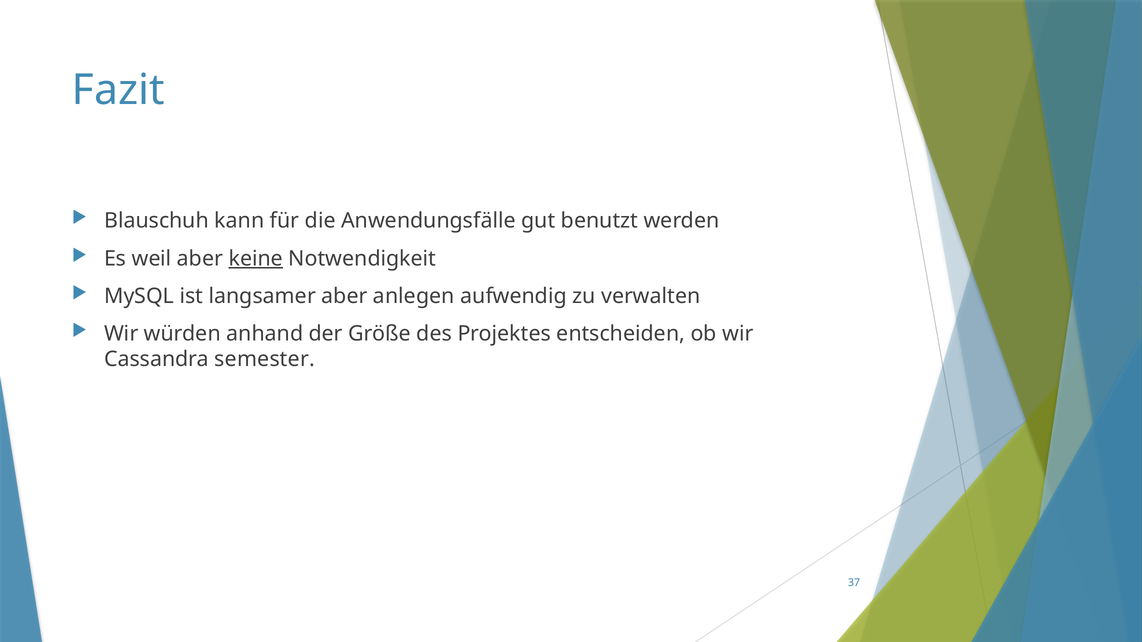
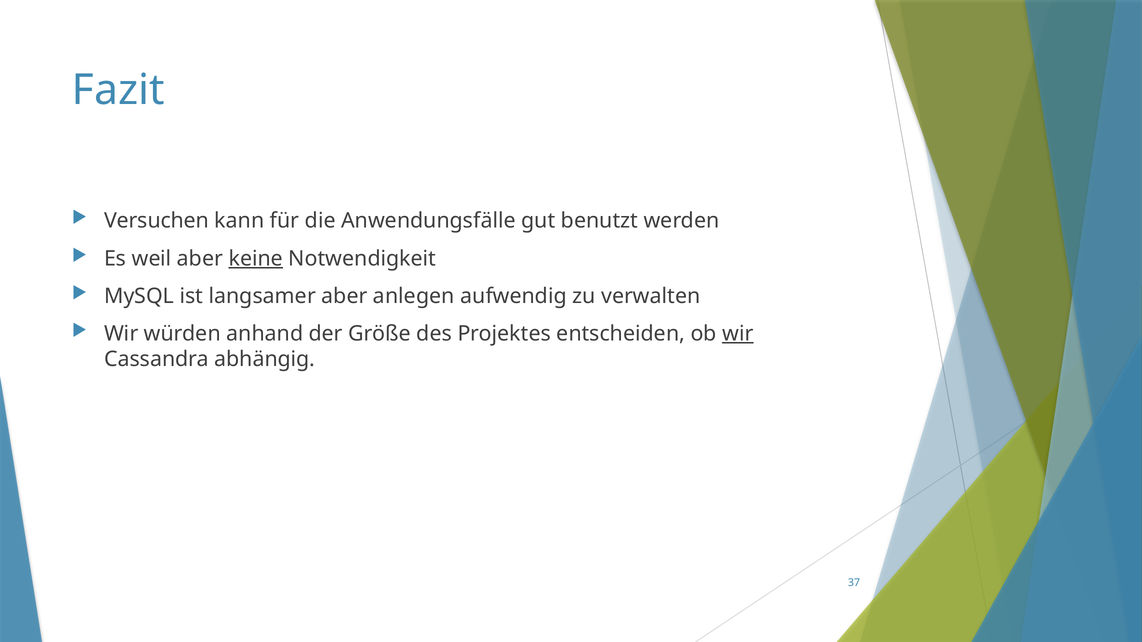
Blauschuh: Blauschuh -> Versuchen (157, 221)
wir underline: none -> present (738, 334)
semester: semester -> abhängig (265, 360)
